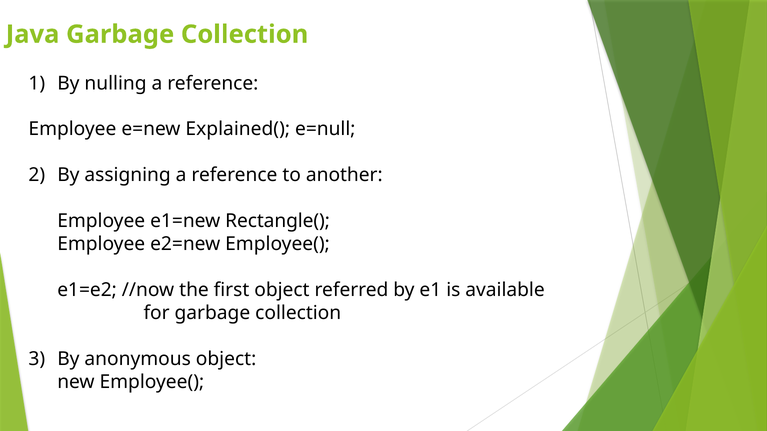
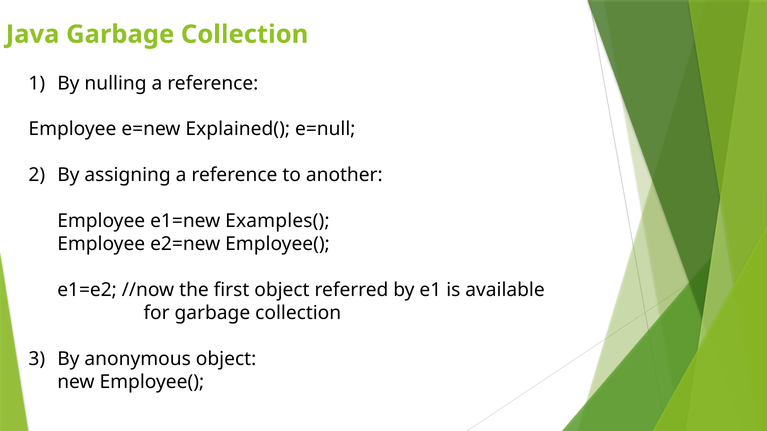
Rectangle(: Rectangle( -> Examples( (277, 221)
